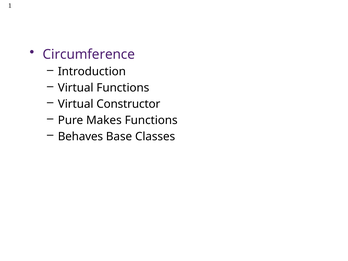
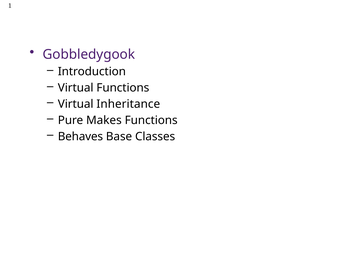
Circumference: Circumference -> Gobbledygook (89, 54)
Constructor: Constructor -> Inheritance (128, 104)
